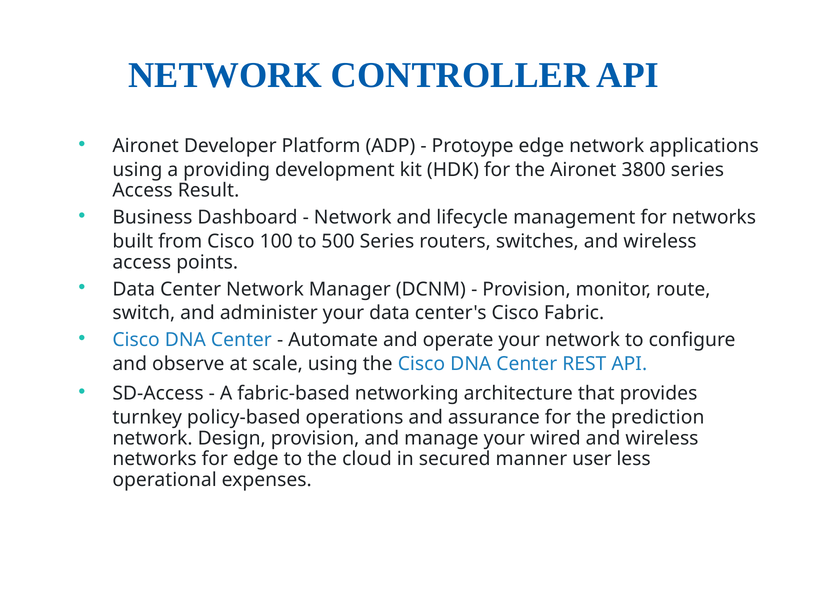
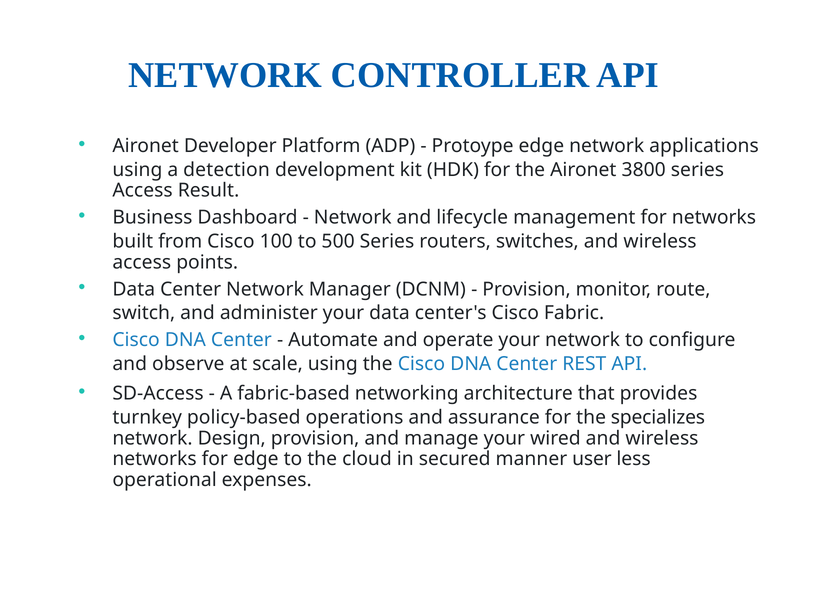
providing: providing -> detection (227, 170)
prediction: prediction -> specializes (658, 417)
